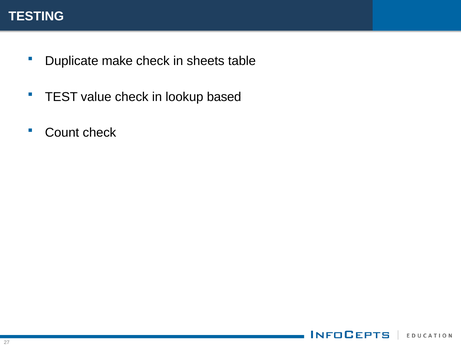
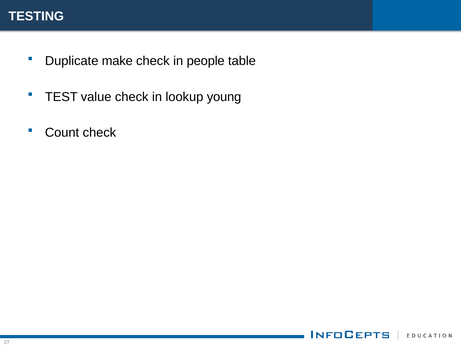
sheets: sheets -> people (206, 61)
based: based -> young (224, 97)
